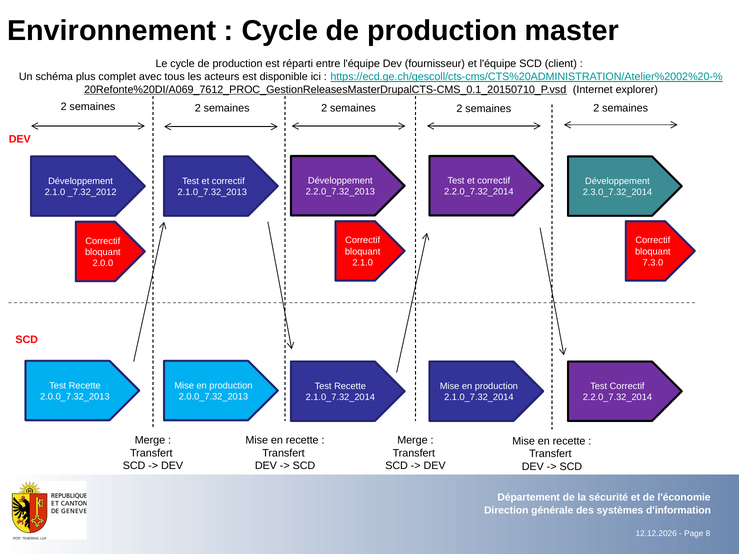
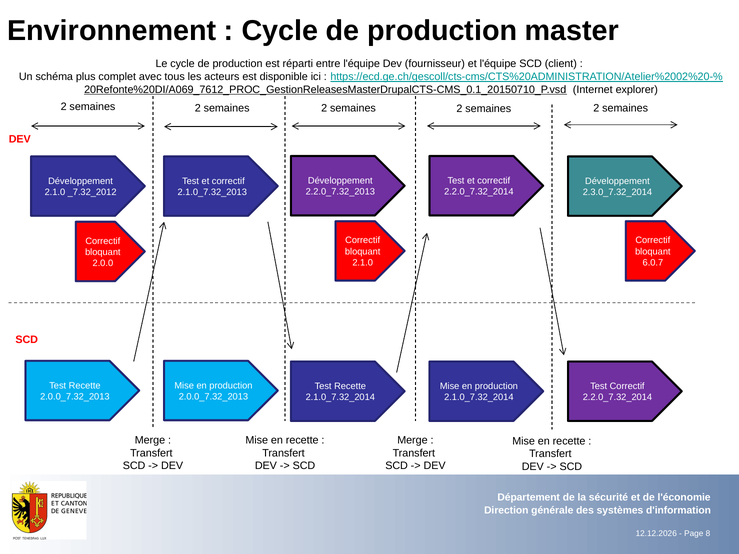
7.3.0: 7.3.0 -> 6.0.7 (653, 263)
